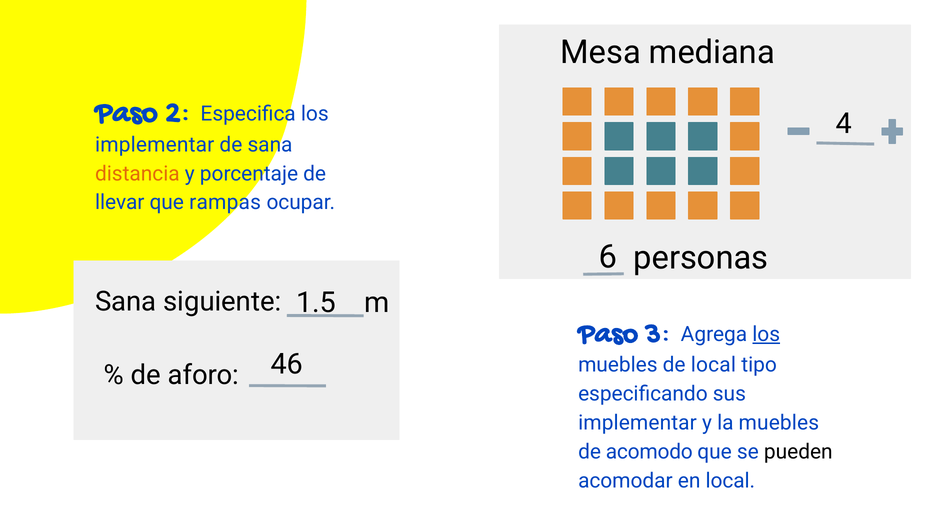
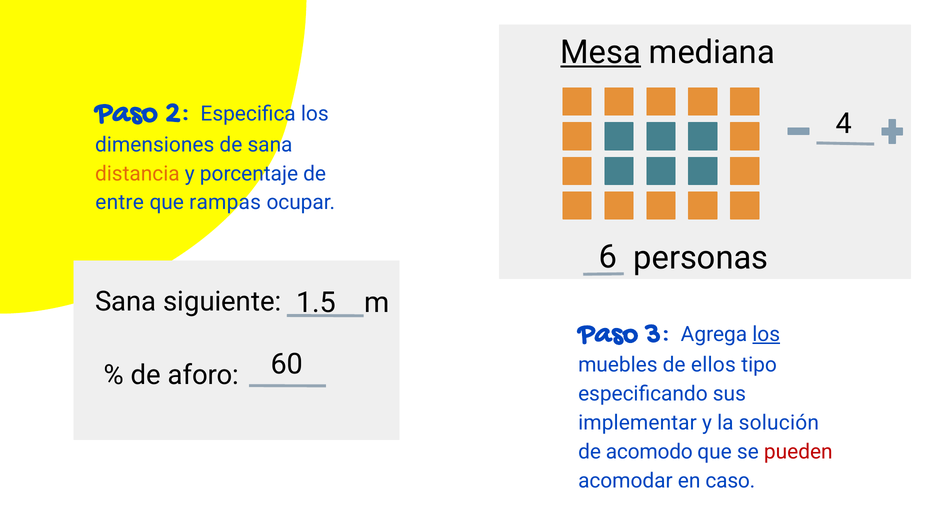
Mesa underline: none -> present (601, 52)
implementar: implementar -> dimensiones (155, 145)
llevar: llevar -> entre (120, 202)
de local: local -> ellos (713, 365)
46: 46 -> 60 (287, 364)
la muebles: muebles -> solución (779, 422)
pueden colour: black -> red (798, 451)
en local: local -> caso (730, 480)
